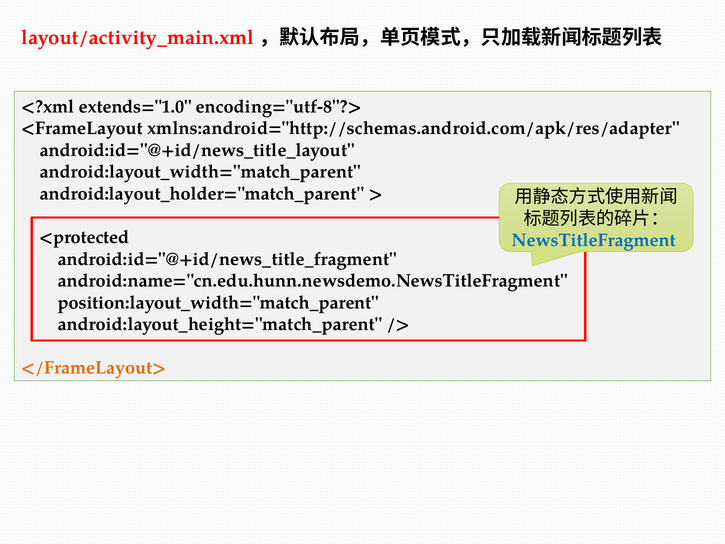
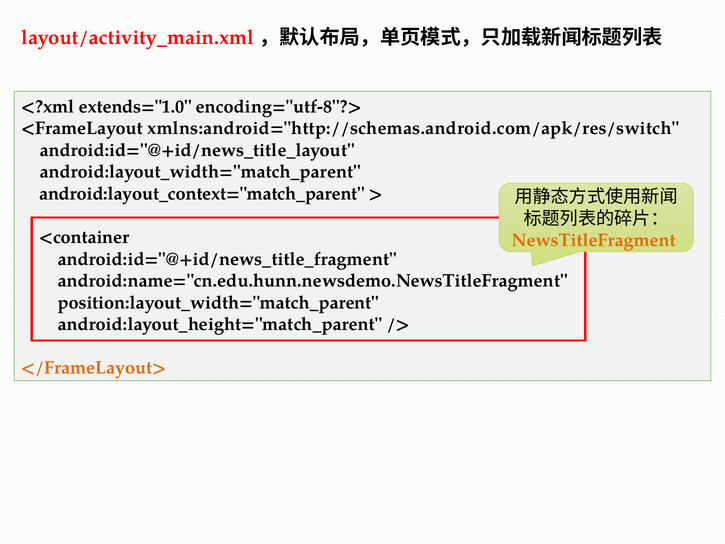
xmlns:android="http://schemas.android.com/apk/res/adapter: xmlns:android="http://schemas.android.com/apk/res/adapter -> xmlns:android="http://schemas.android.com/apk/res/switch (413, 128)
android:layout_holder="match_parent: android:layout_holder="match_parent -> android:layout_context="match_parent (202, 194)
<protected: <protected -> <container (84, 237)
NewsTitleFragment colour: blue -> orange (594, 240)
